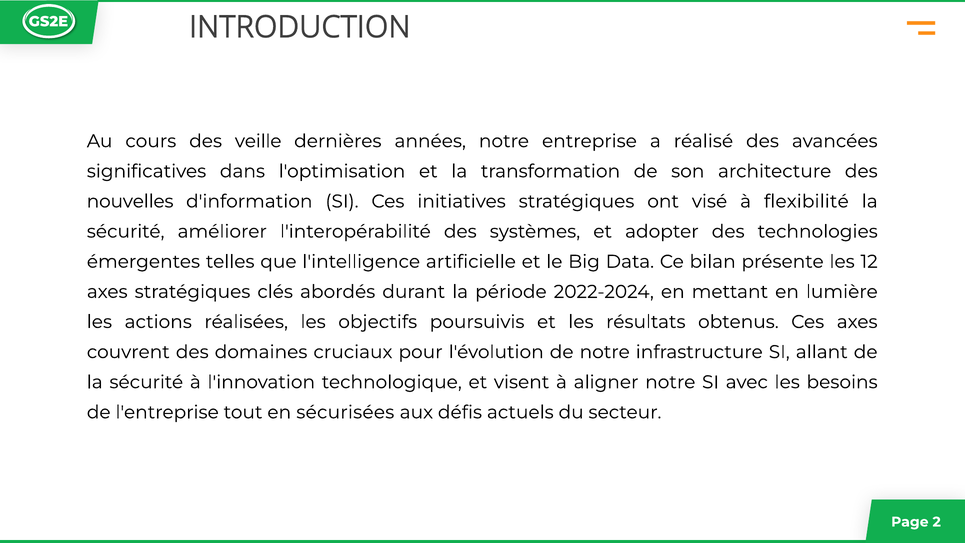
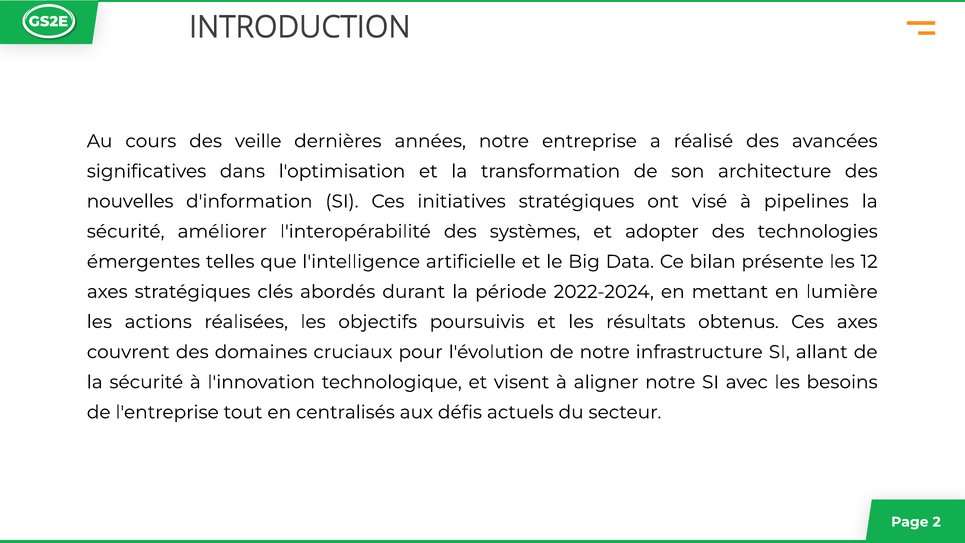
flexibilité: flexibilité -> pipelines (806, 201)
sécurisées: sécurisées -> centralisés (345, 412)
